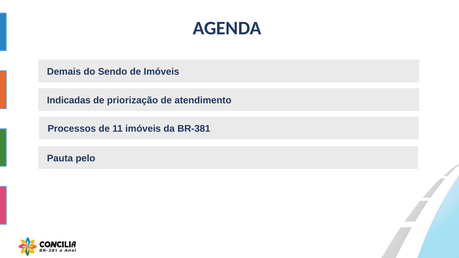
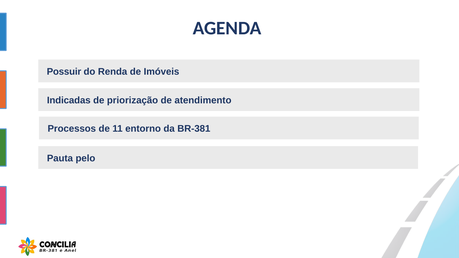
Demais: Demais -> Possuir (64, 72)
Sendo: Sendo -> Renda (113, 72)
11 imóveis: imóveis -> entorno (143, 129)
